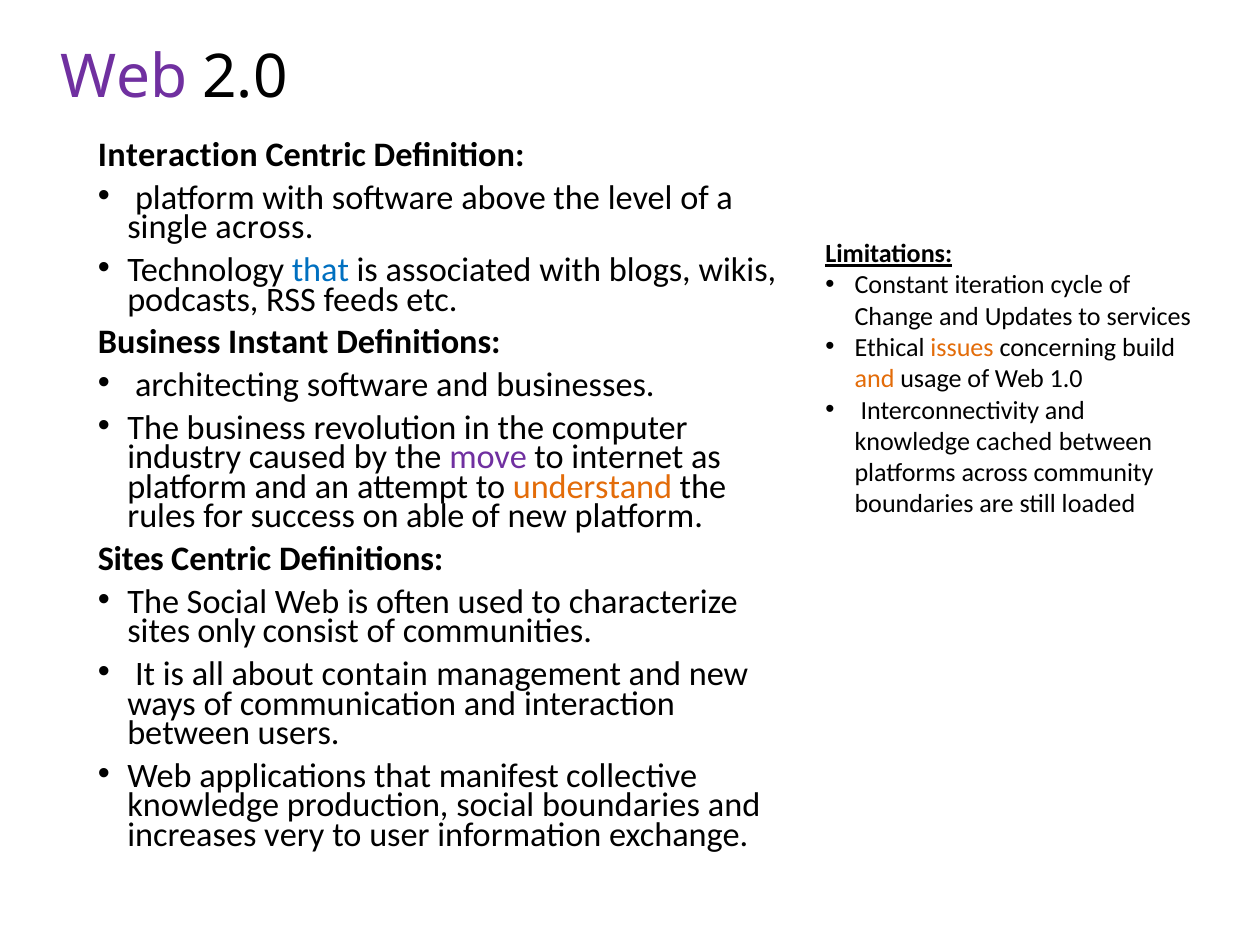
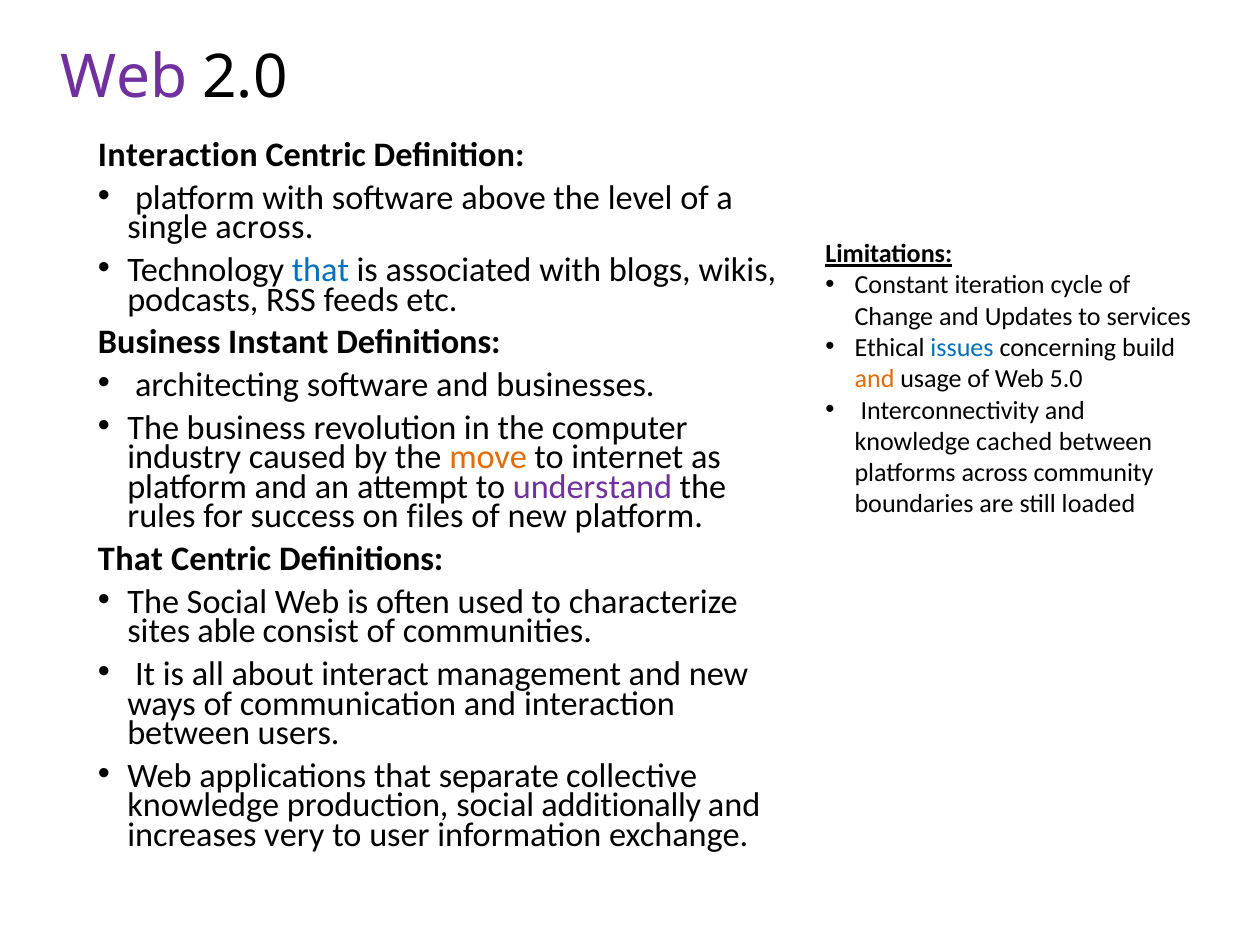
issues colour: orange -> blue (962, 348)
1.0: 1.0 -> 5.0 (1066, 379)
move colour: purple -> orange (488, 458)
understand colour: orange -> purple (592, 487)
able: able -> files (435, 517)
Sites: Sites -> That (131, 560)
only: only -> able (227, 632)
contain: contain -> interact (375, 675)
manifest: manifest -> separate (499, 776)
social boundaries: boundaries -> additionally (621, 806)
